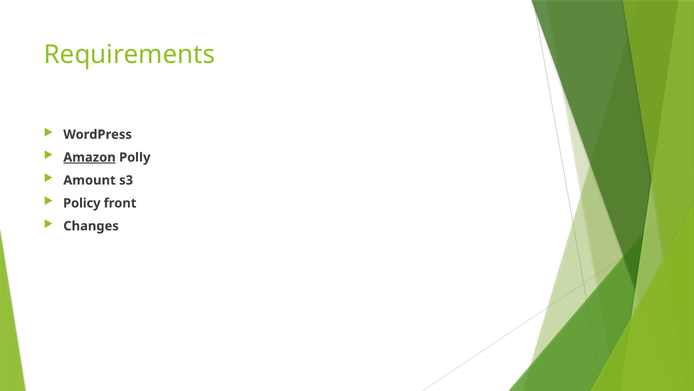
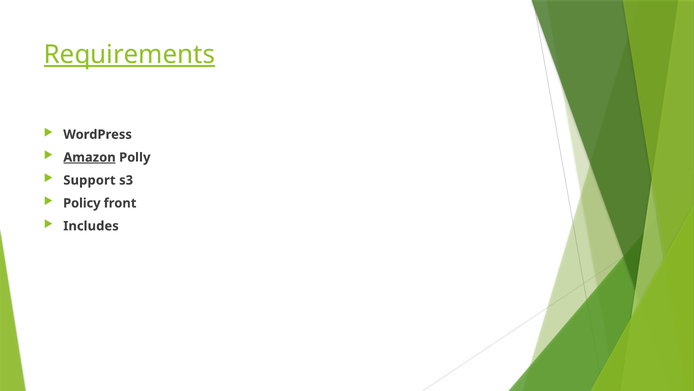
Requirements underline: none -> present (129, 55)
Amount: Amount -> Support (89, 180)
Changes: Changes -> Includes (91, 226)
